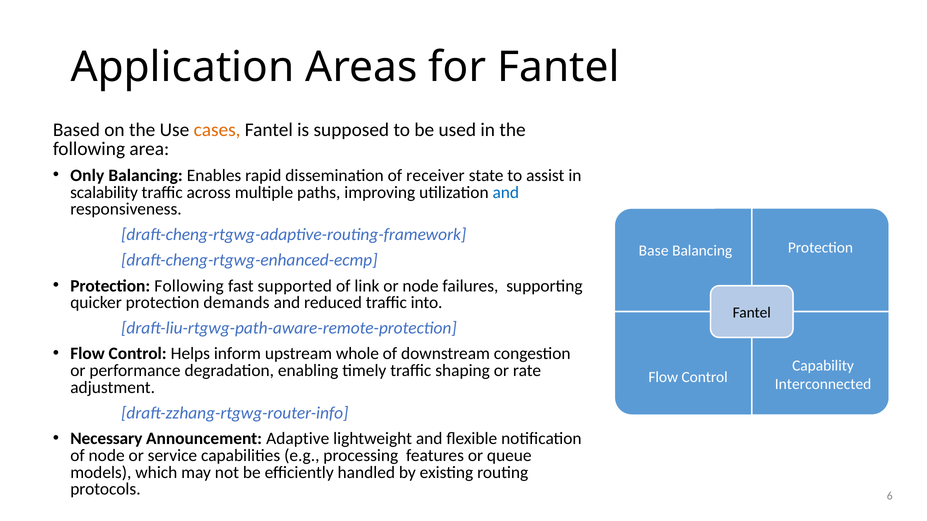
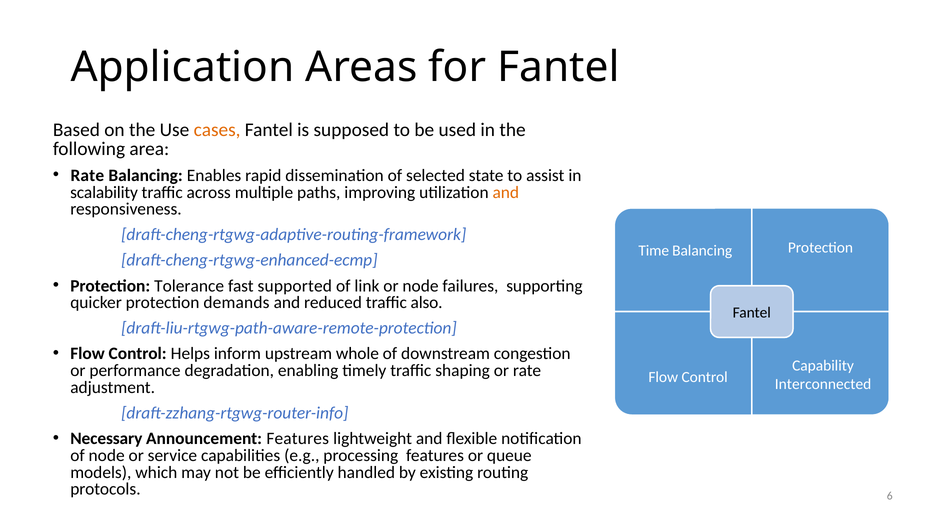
Only: Only -> Rate (87, 176)
receiver: receiver -> selected (436, 176)
and colour: blue -> orange (506, 192)
Base: Base -> Time (654, 251)
Protection Following: Following -> Tolerance (189, 286)
into: into -> also (427, 303)
Announcement Adaptive: Adaptive -> Features (298, 439)
